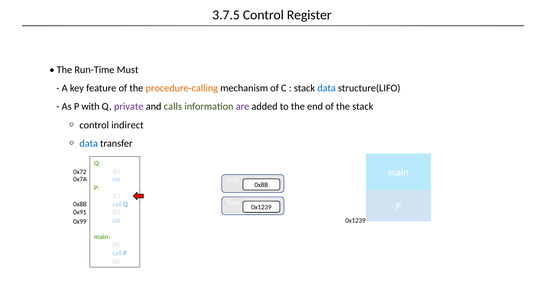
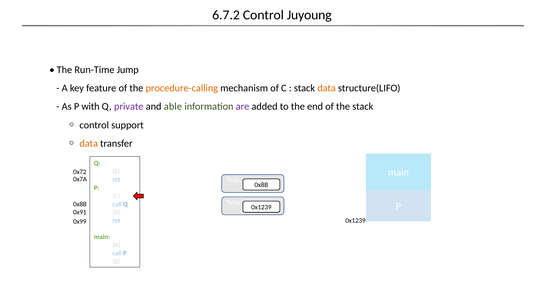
3.7.5: 3.7.5 -> 6.7.2 (226, 15)
Register: Register -> Juyoung (309, 15)
Must: Must -> Jump (128, 70)
data colour: blue -> orange (327, 88)
calls: calls -> able (173, 107)
indirect: indirect -> support (128, 125)
data colour: blue -> orange (89, 143)
